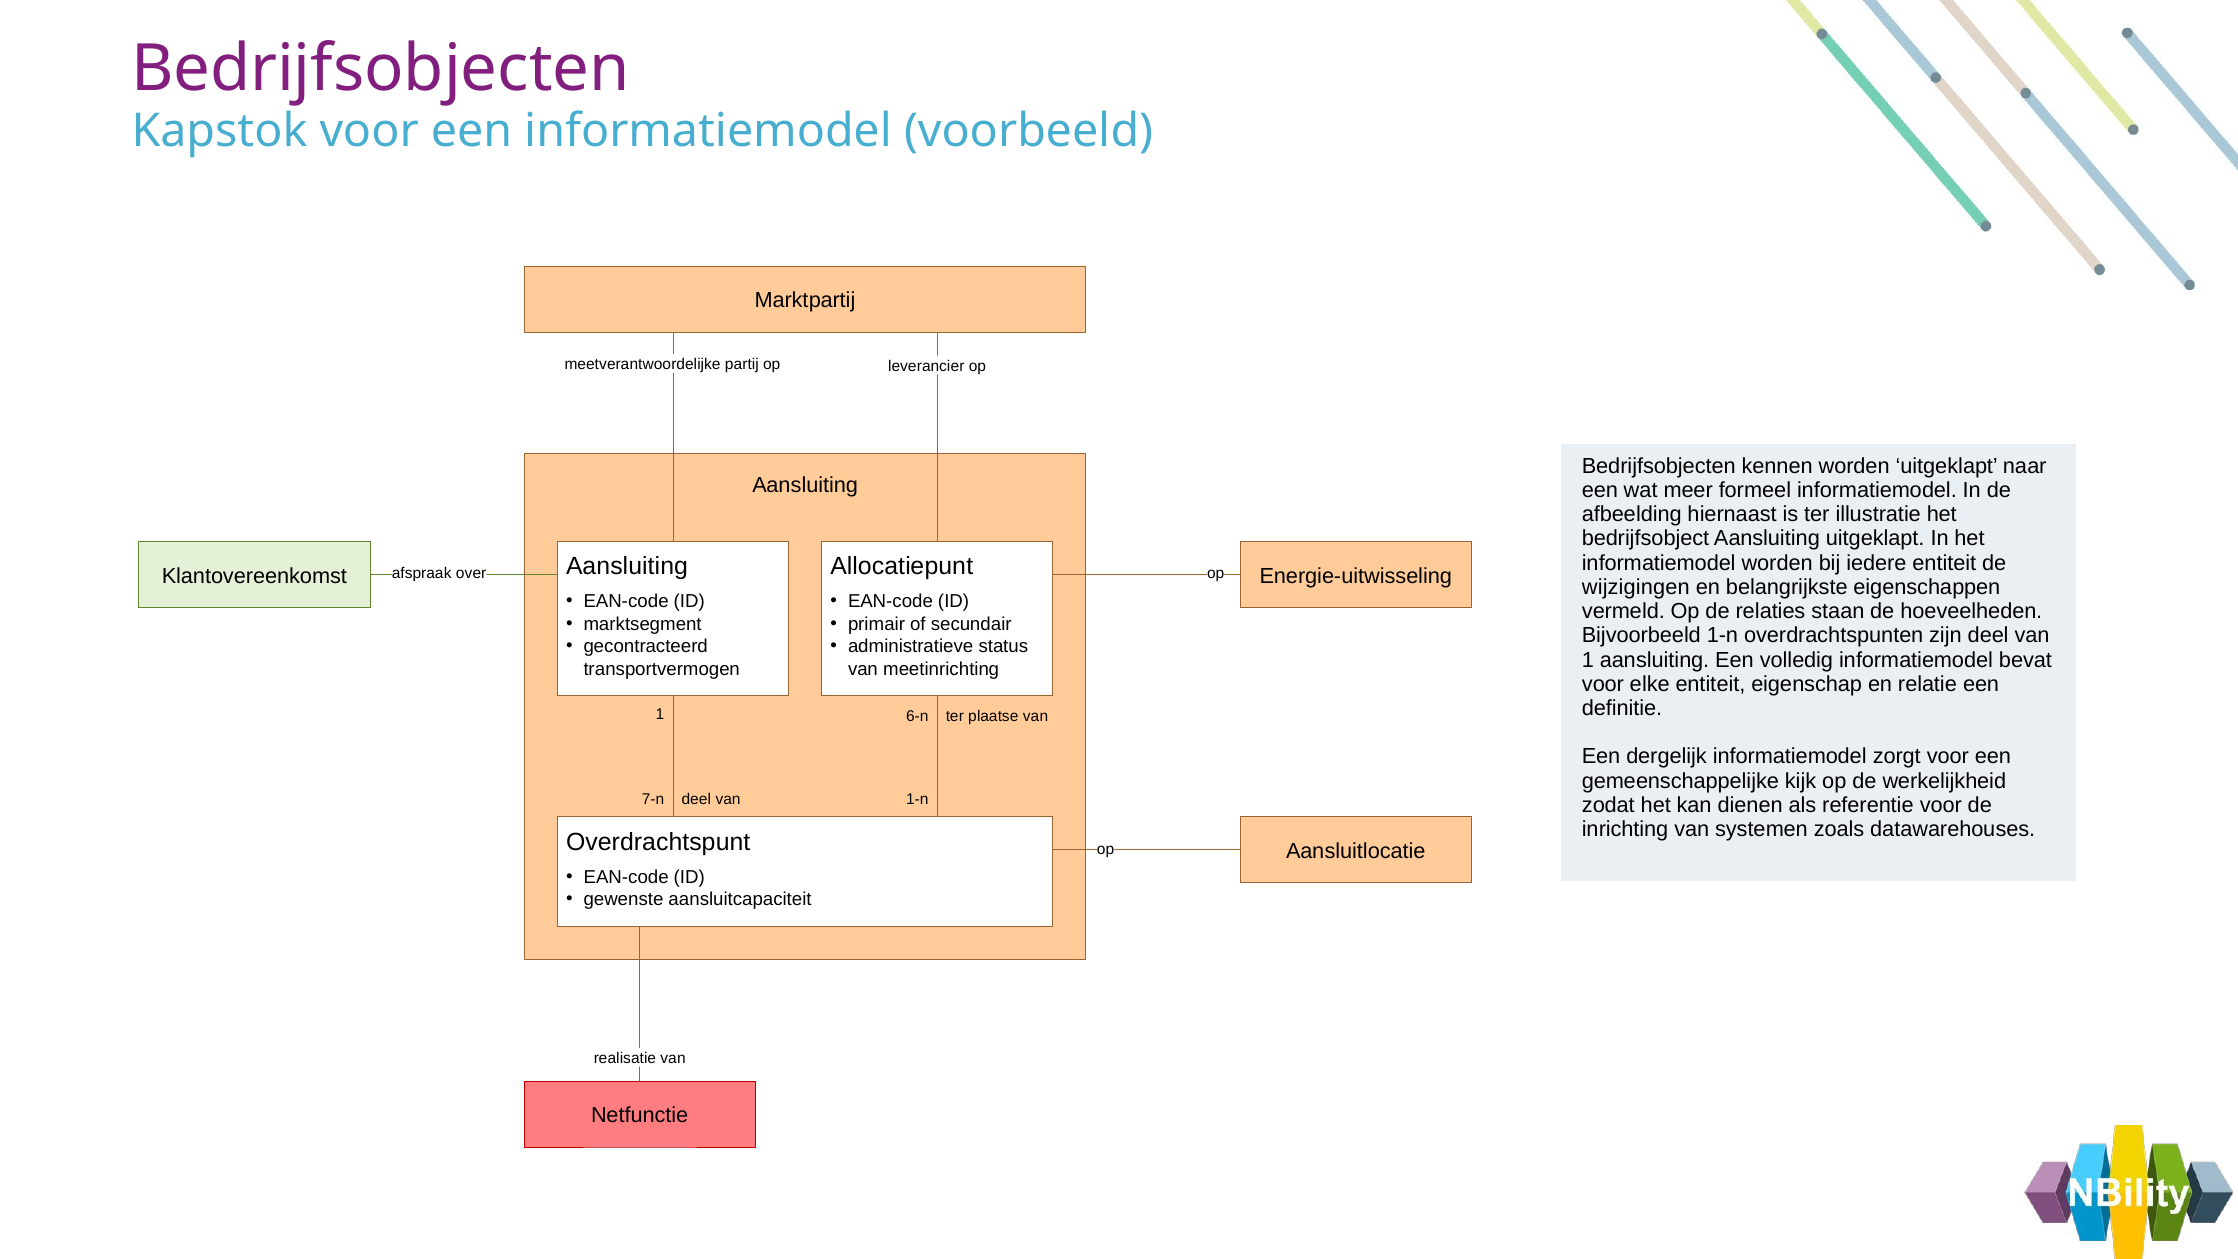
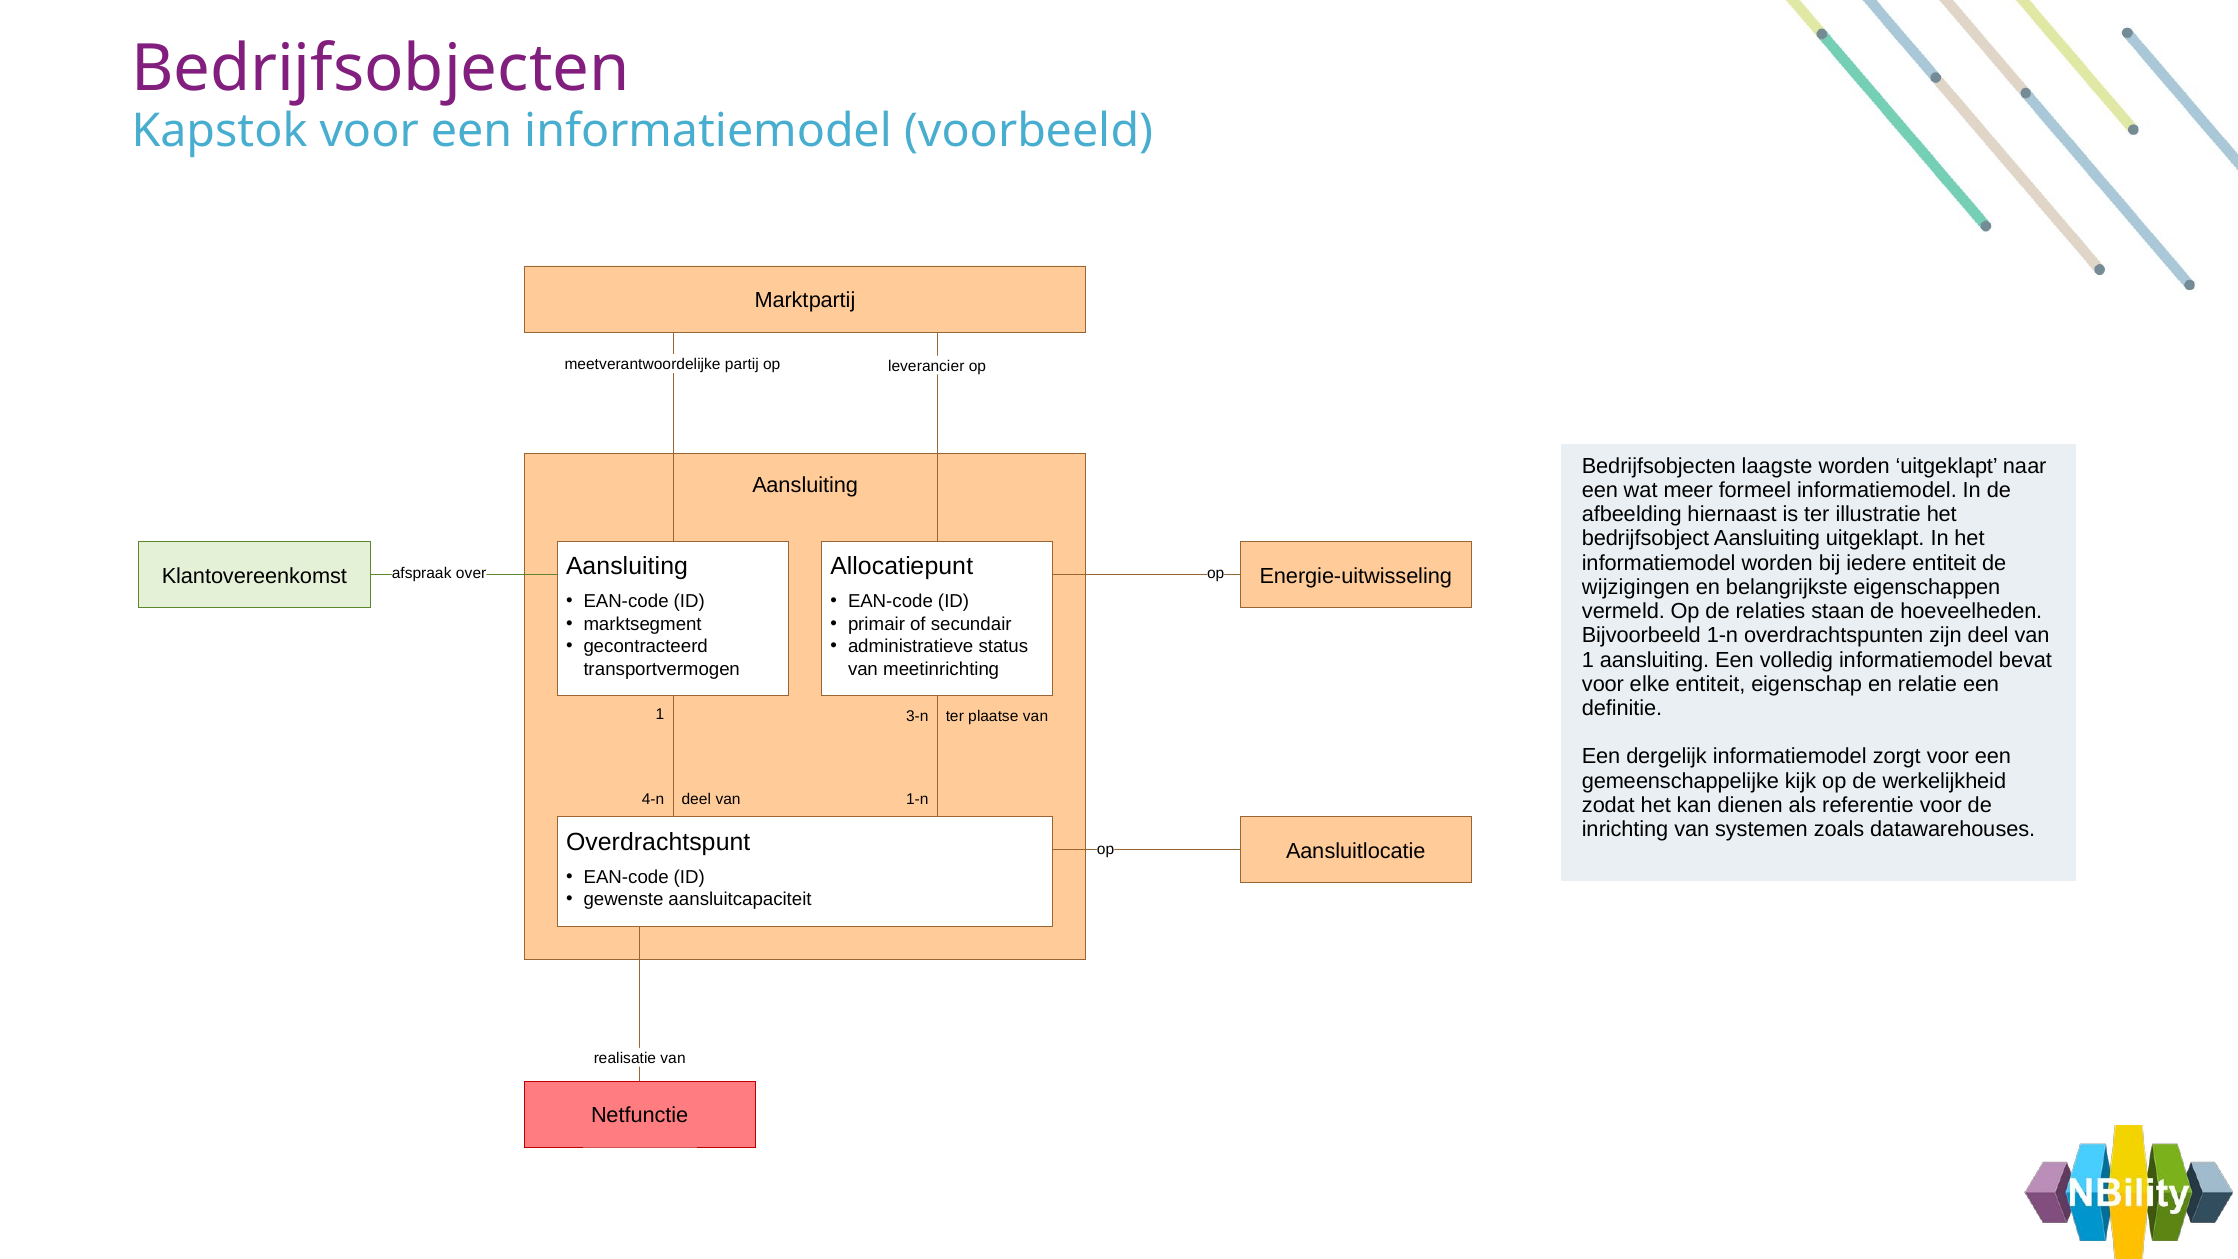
kennen: kennen -> laagste (1777, 466)
6-n: 6-n -> 3-n (917, 716)
7-n: 7-n -> 4-n (653, 800)
